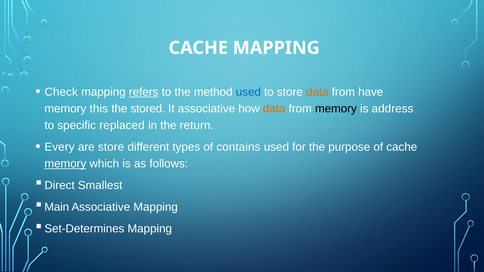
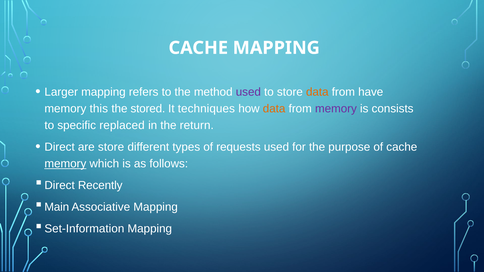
Check: Check -> Larger (61, 92)
refers underline: present -> none (144, 92)
used colour: blue -> purple (248, 92)
It associative: associative -> techniques (206, 109)
memory colour: black -> purple (336, 109)
address: address -> consists (393, 109)
Every: Every -> Direct (60, 147)
contains: contains -> requests (238, 147)
Smallest: Smallest -> Recently (100, 185)
Set-Determines: Set-Determines -> Set-Information (84, 229)
